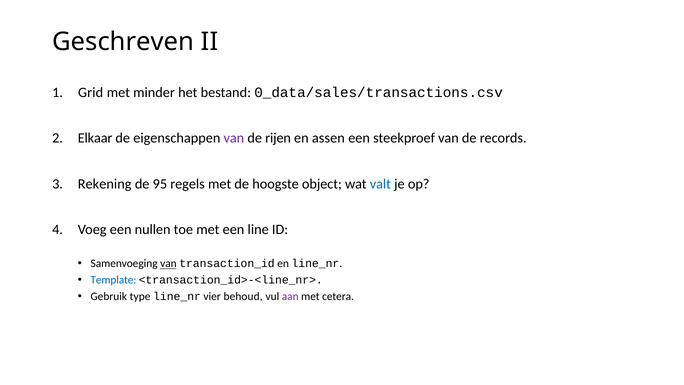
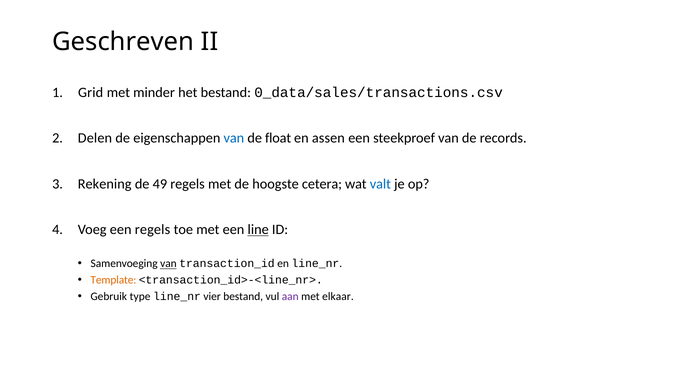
Elkaar: Elkaar -> Delen (95, 138)
van colour: purple -> blue (234, 138)
rijen: rijen -> float (278, 138)
95: 95 -> 49 (160, 184)
object: object -> cetera (322, 184)
een nullen: nullen -> regels (153, 229)
line underline: none -> present (258, 229)
Template colour: blue -> orange (113, 280)
vier behoud: behoud -> bestand (243, 296)
cetera: cetera -> elkaar (338, 296)
